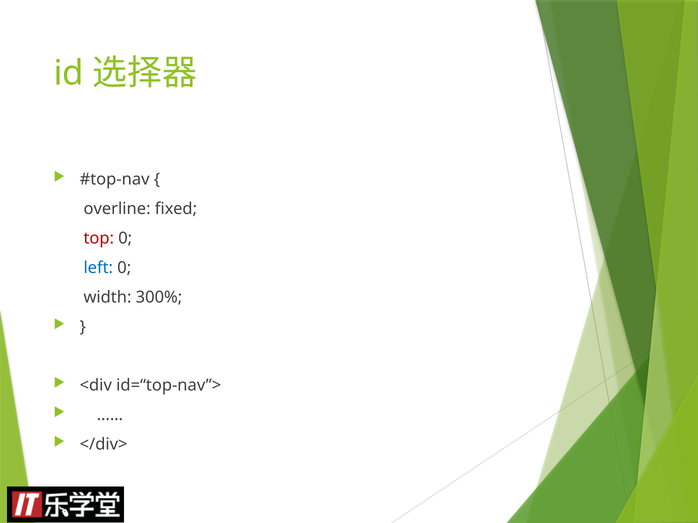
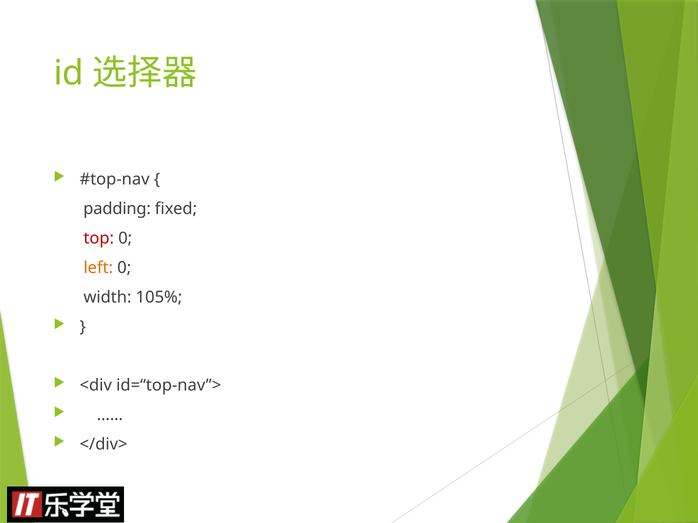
overline: overline -> padding (117, 209)
left colour: blue -> orange (98, 268)
300%: 300% -> 105% (159, 297)
